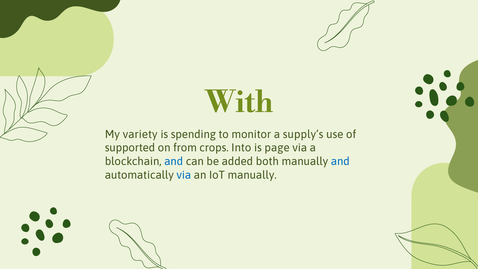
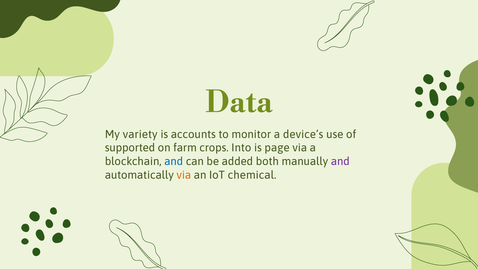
With: With -> Data (239, 102)
spending: spending -> accounts (193, 134)
supply’s: supply’s -> device’s (303, 134)
from: from -> farm (185, 148)
and colour: blue -> purple (340, 161)
via colour: blue -> orange (184, 175)
IoT manually: manually -> chemical (252, 175)
